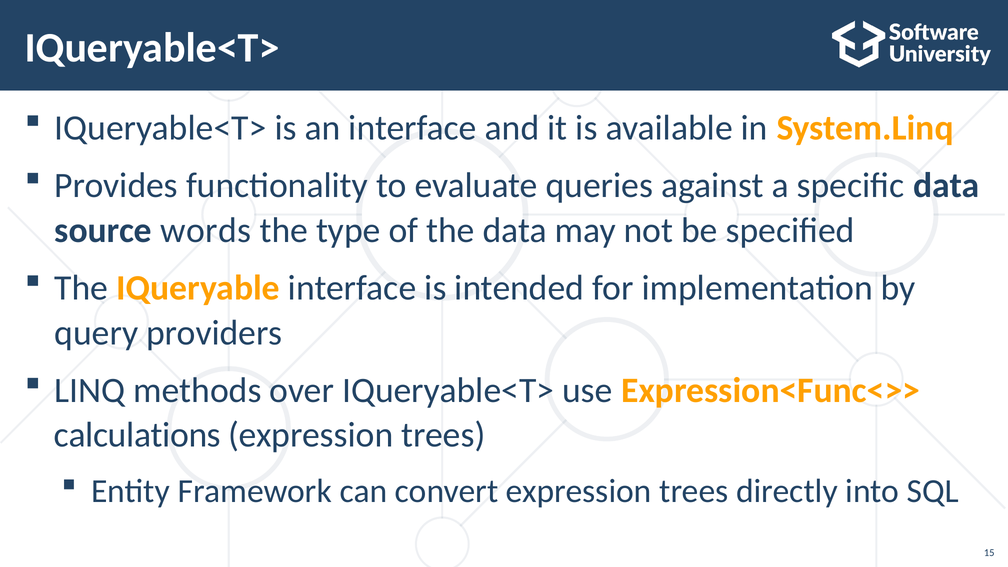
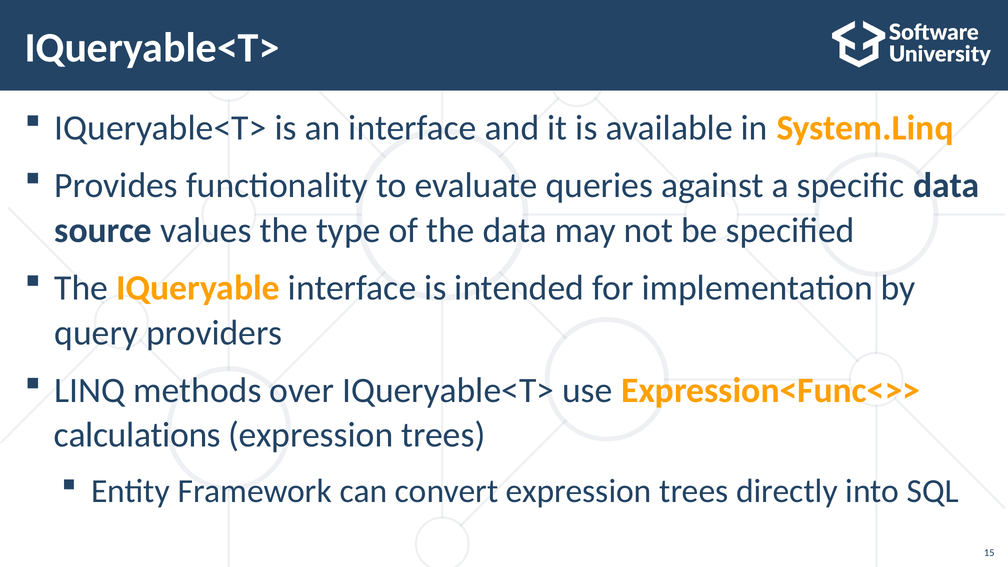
words: words -> values (206, 230)
